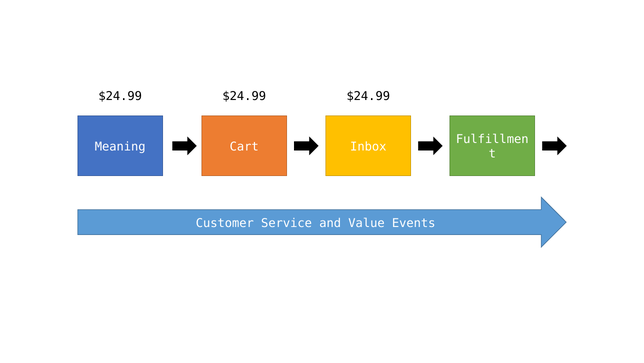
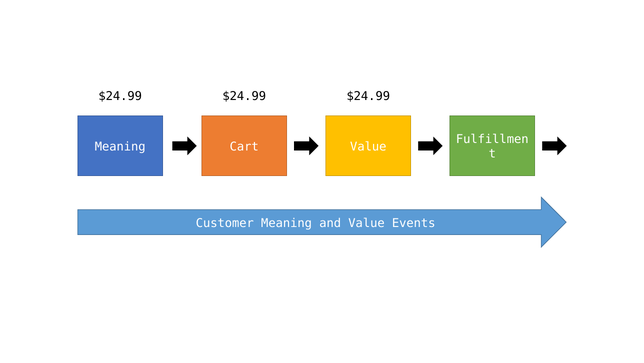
Cart Inbox: Inbox -> Value (368, 146)
Customer Service: Service -> Meaning (287, 223)
